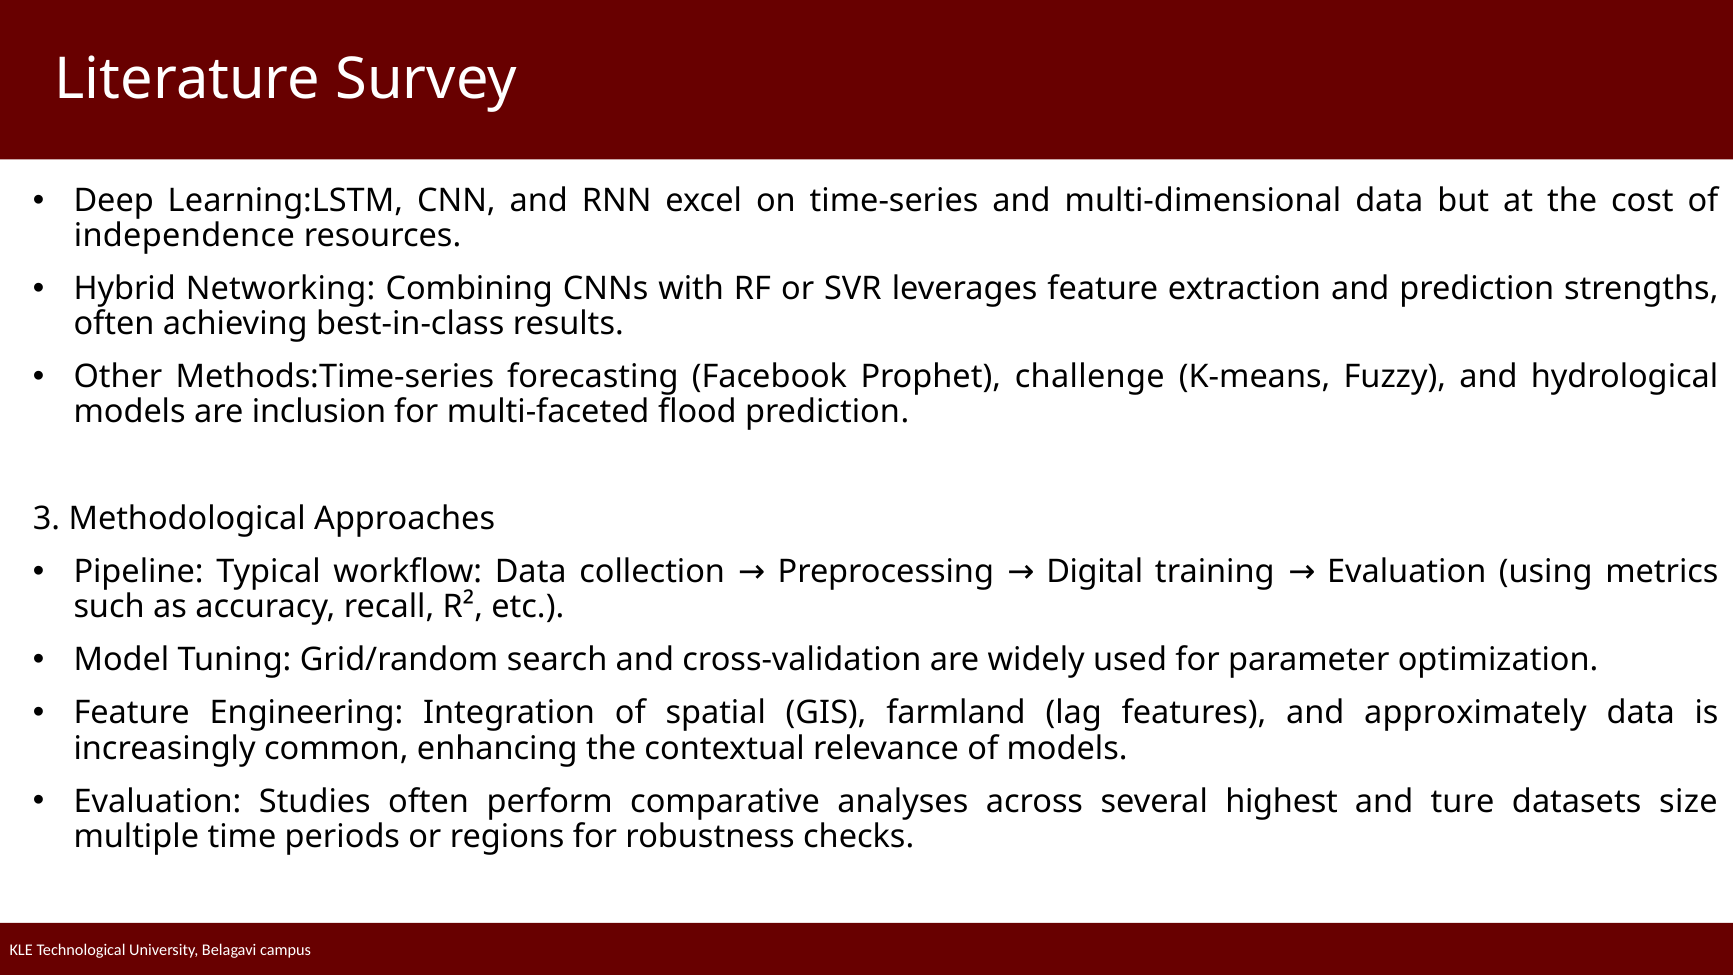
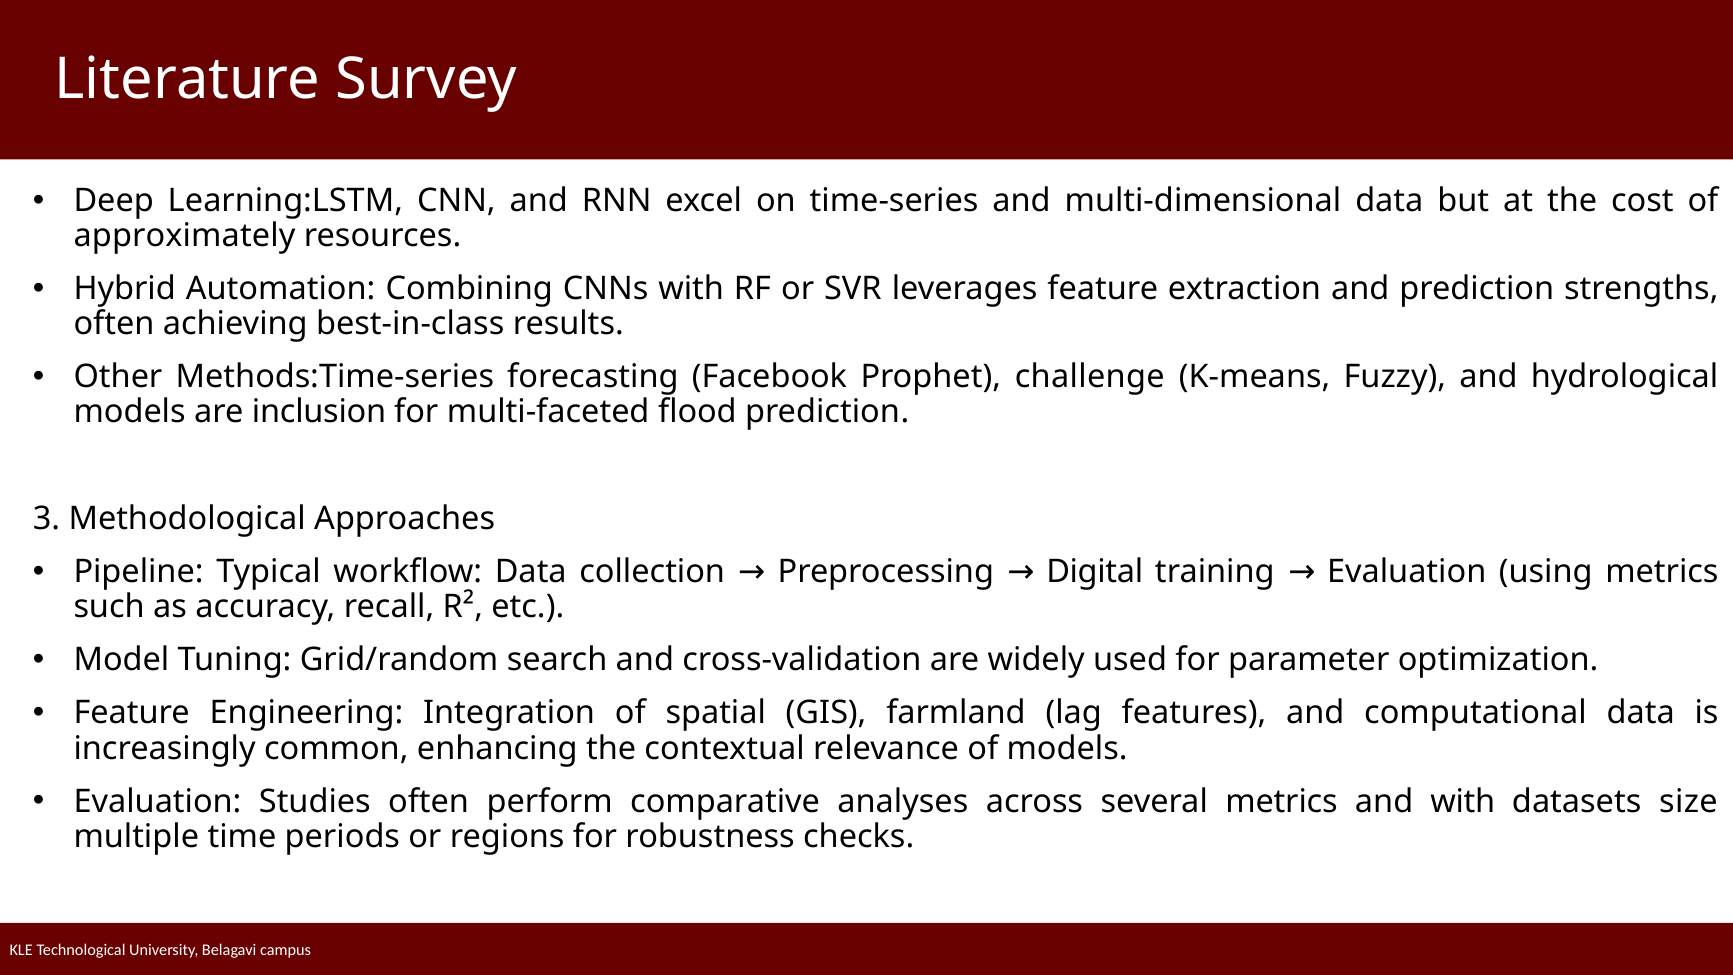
independence: independence -> approximately (184, 236)
Networking: Networking -> Automation (281, 289)
approximately: approximately -> computational (1475, 713)
several highest: highest -> metrics (1282, 801)
and ture: ture -> with (1463, 801)
